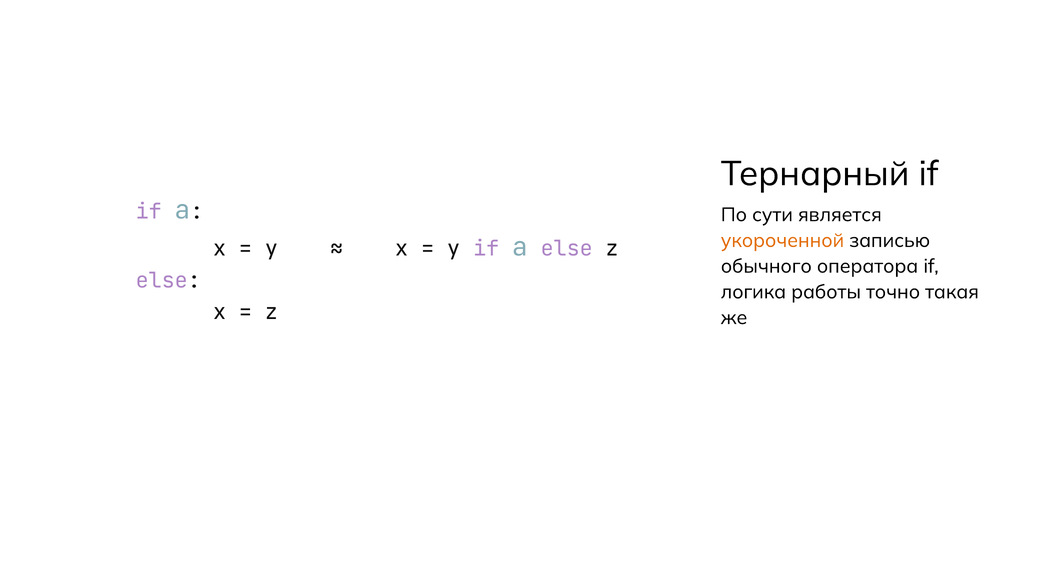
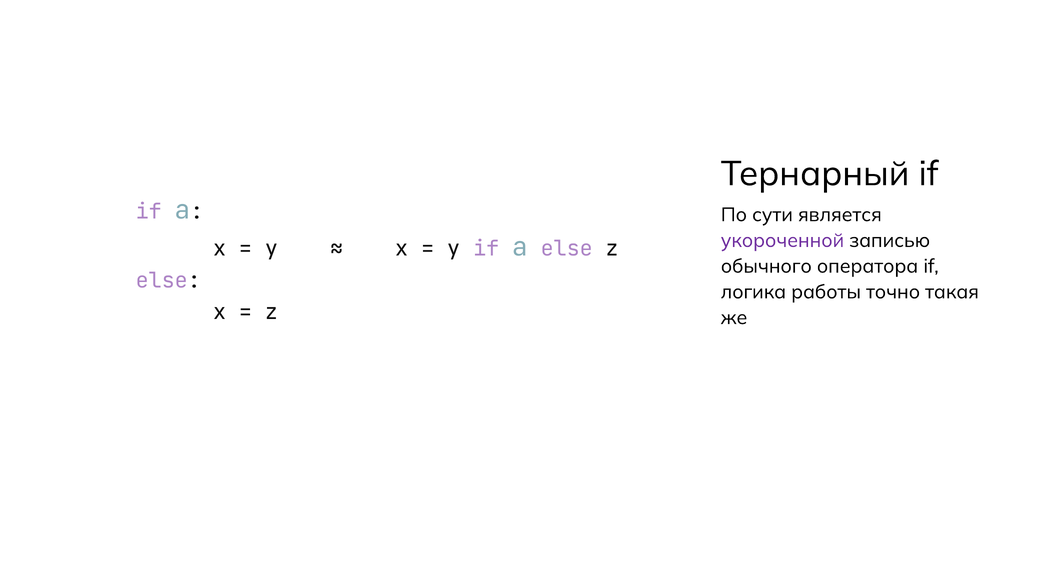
укороченной colour: orange -> purple (782, 240)
